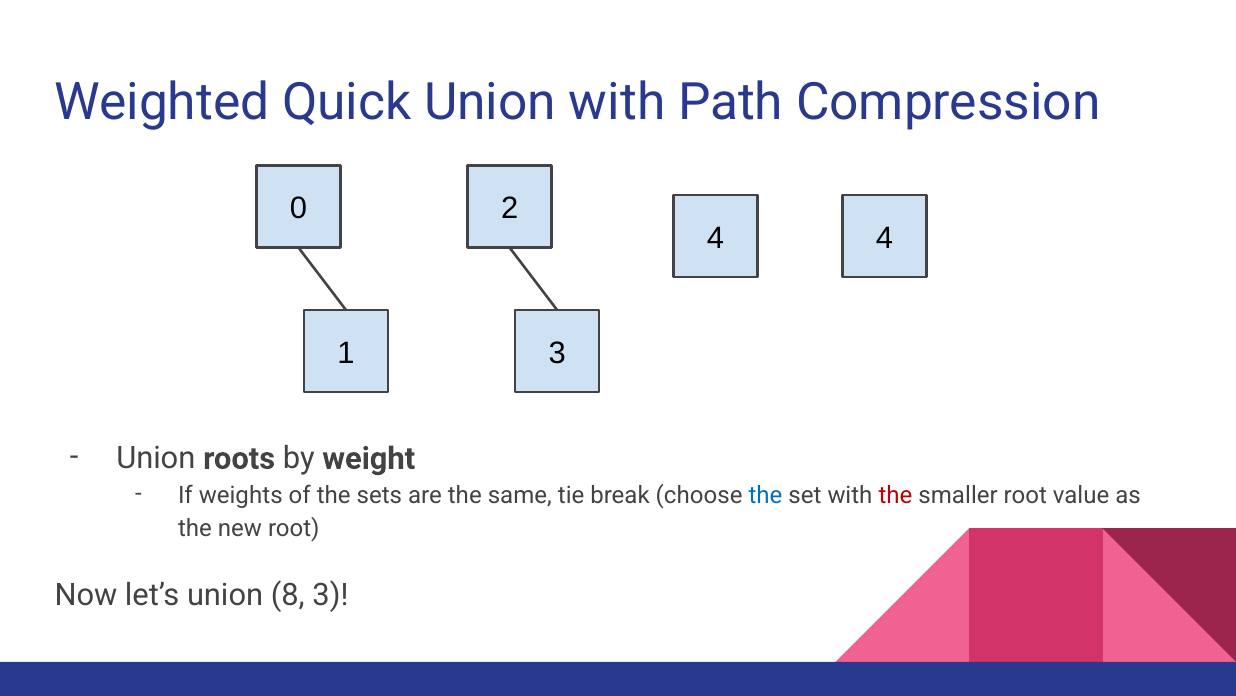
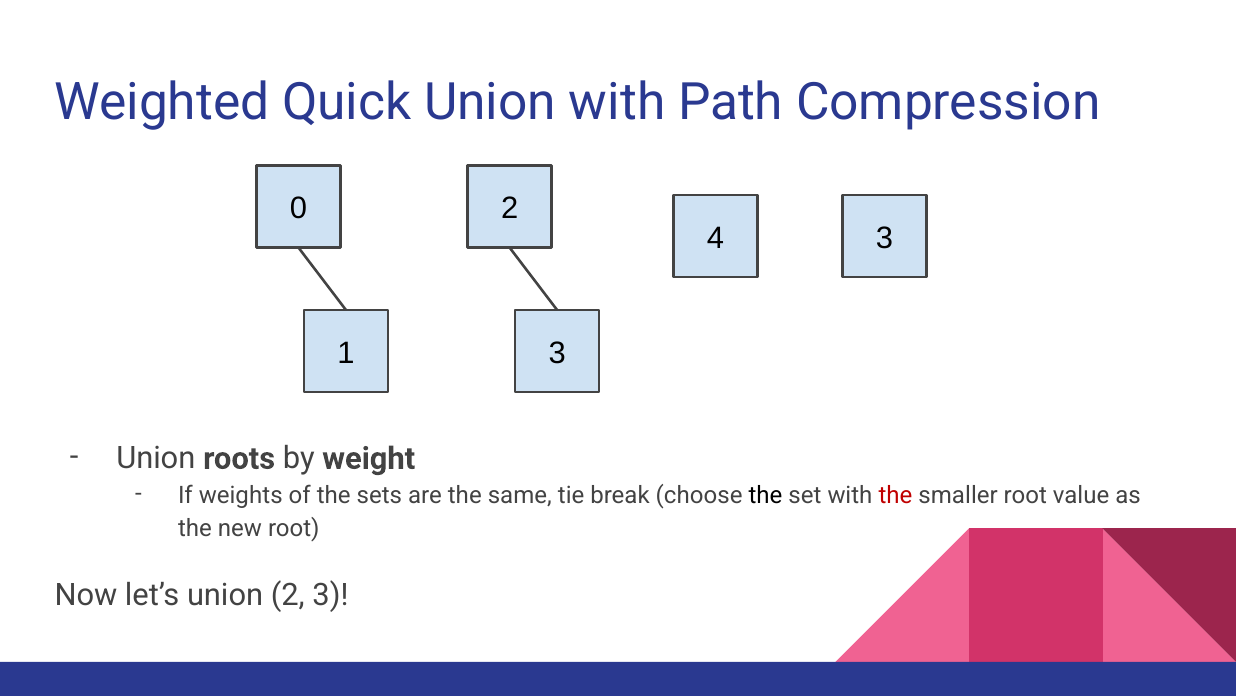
4 4: 4 -> 3 (885, 238)
the colour: blue -> black (765, 495)
union 8: 8 -> 2 (288, 594)
